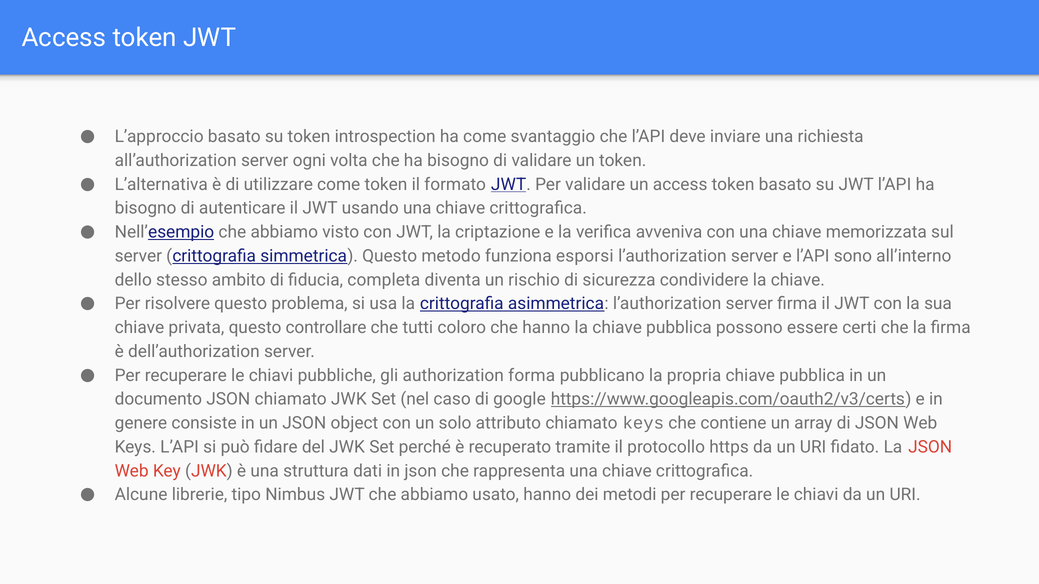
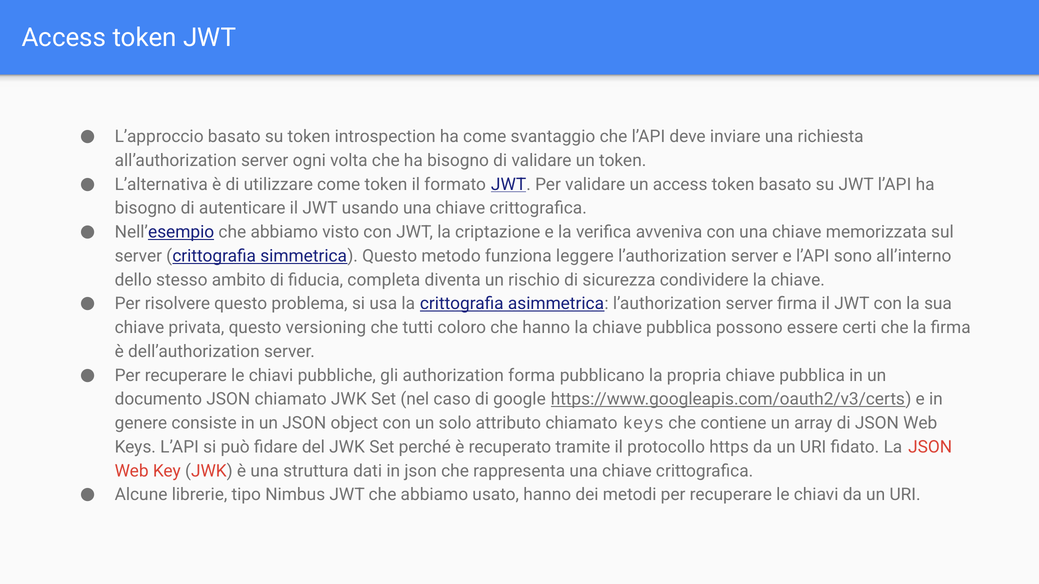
esporsi: esporsi -> leggere (585, 256)
controllare: controllare -> versioning (326, 328)
